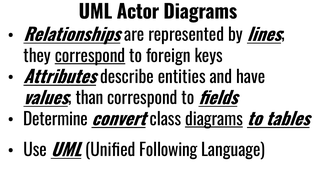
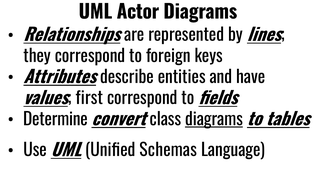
correspond underline: present -> none (90, 56)
than: than -> first (89, 98)
Following: Following -> Schemas (168, 150)
